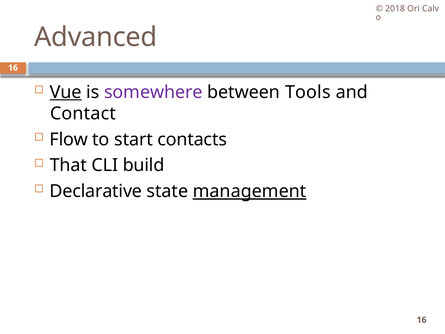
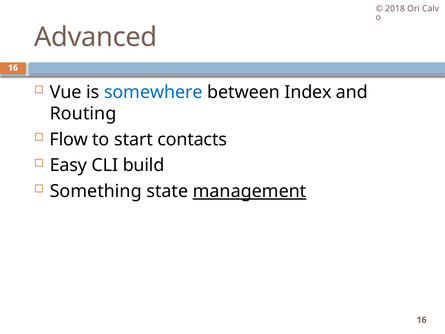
Vue underline: present -> none (66, 92)
somewhere colour: purple -> blue (153, 92)
Tools: Tools -> Index (308, 92)
Contact: Contact -> Routing (83, 114)
That: That -> Easy (68, 165)
Declarative: Declarative -> Something (96, 191)
